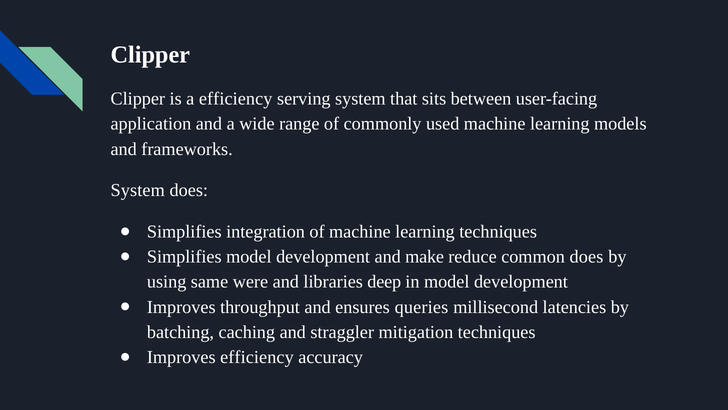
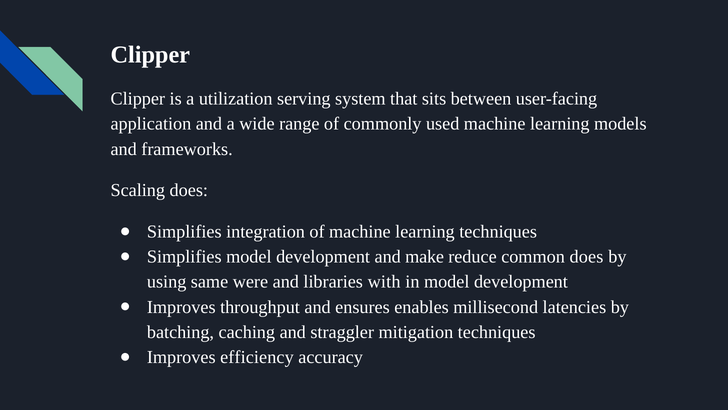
a efficiency: efficiency -> utilization (236, 99)
System: System -> Scaling (138, 190)
deep: deep -> with (384, 282)
queries: queries -> enables (422, 307)
